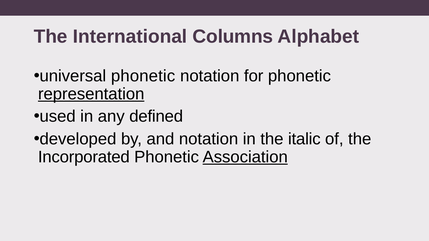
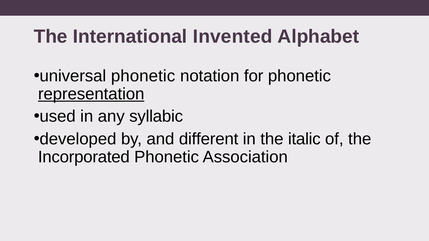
Columns: Columns -> Invented (233, 37)
defined: defined -> syllabic (156, 117)
and notation: notation -> different (209, 139)
Association underline: present -> none (245, 157)
